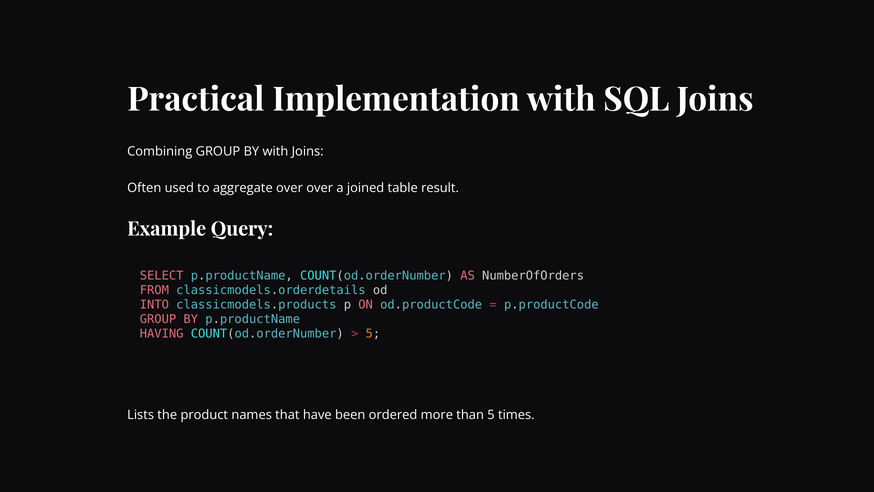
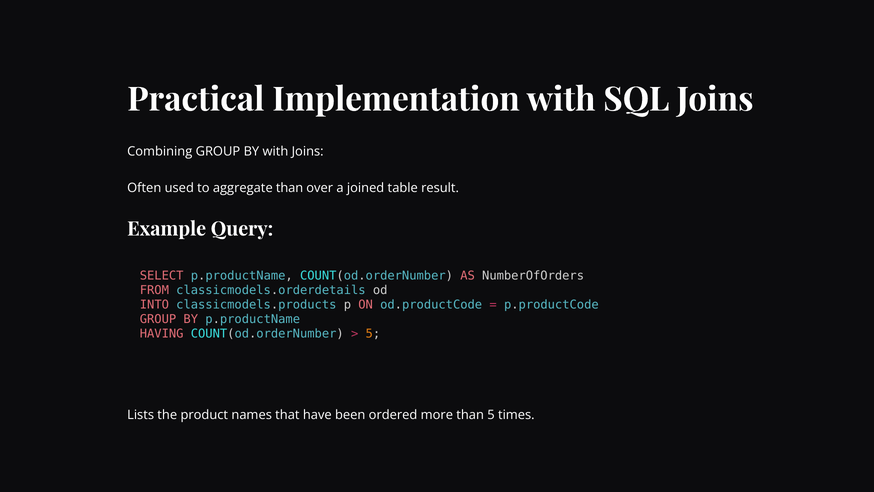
aggregate over: over -> than (290, 188)
